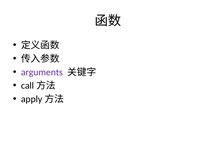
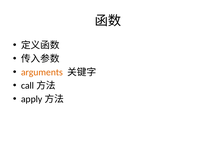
arguments colour: purple -> orange (42, 72)
